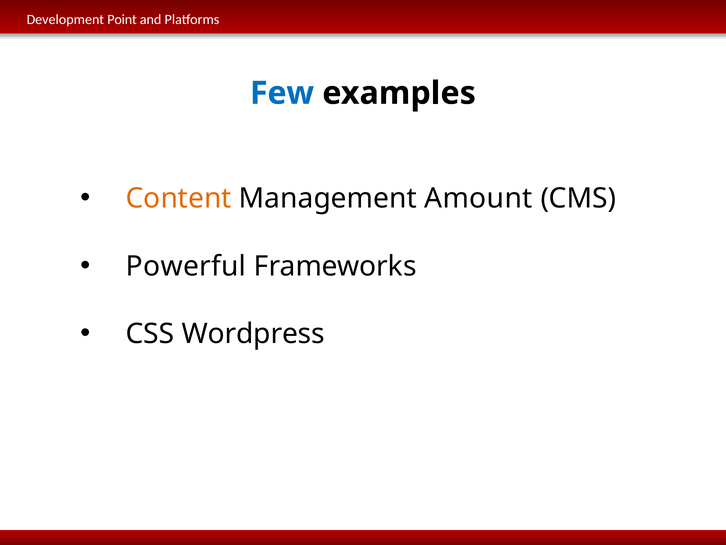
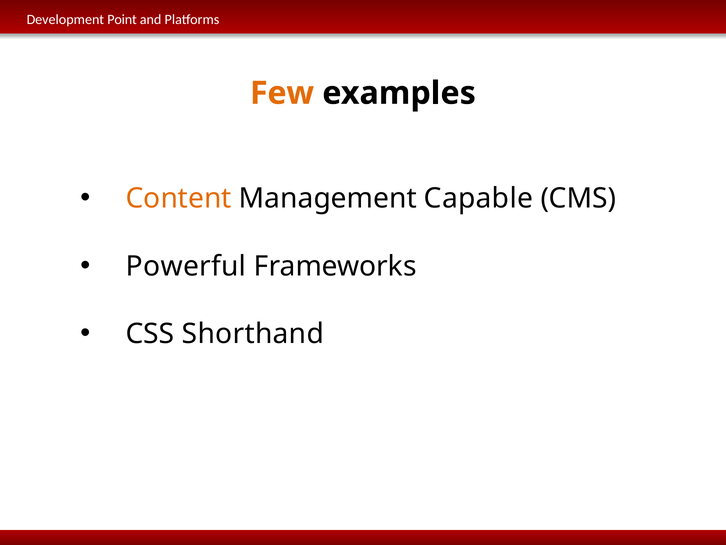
Few colour: blue -> orange (282, 93)
Amount: Amount -> Capable (478, 198)
Wordpress: Wordpress -> Shorthand (253, 334)
